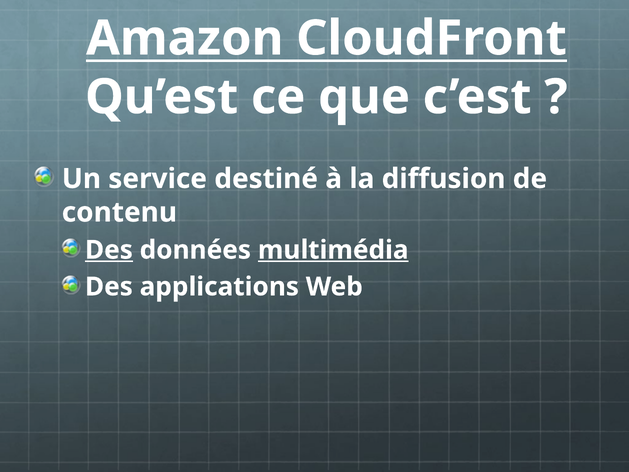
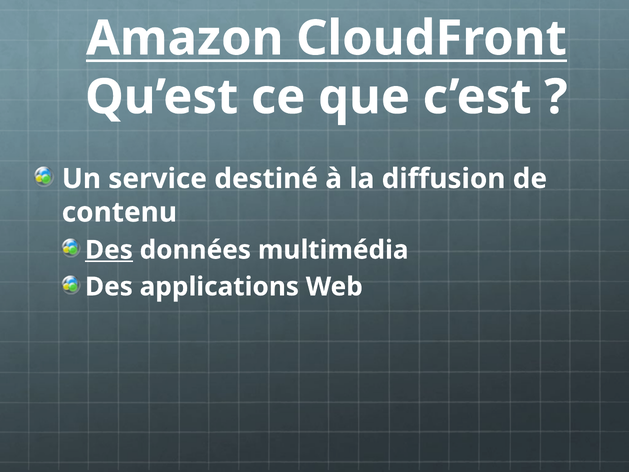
multimédia underline: present -> none (333, 250)
